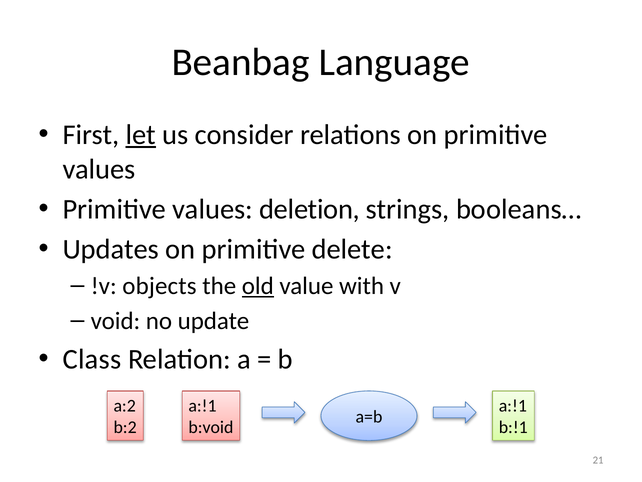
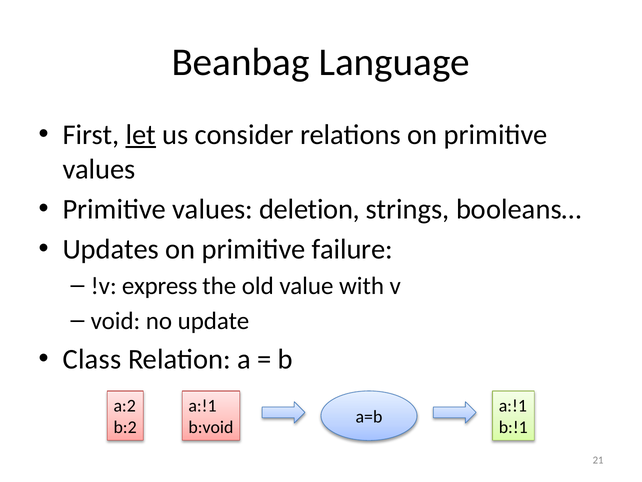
delete: delete -> failure (352, 249)
objects: objects -> express (160, 286)
old underline: present -> none (258, 286)
